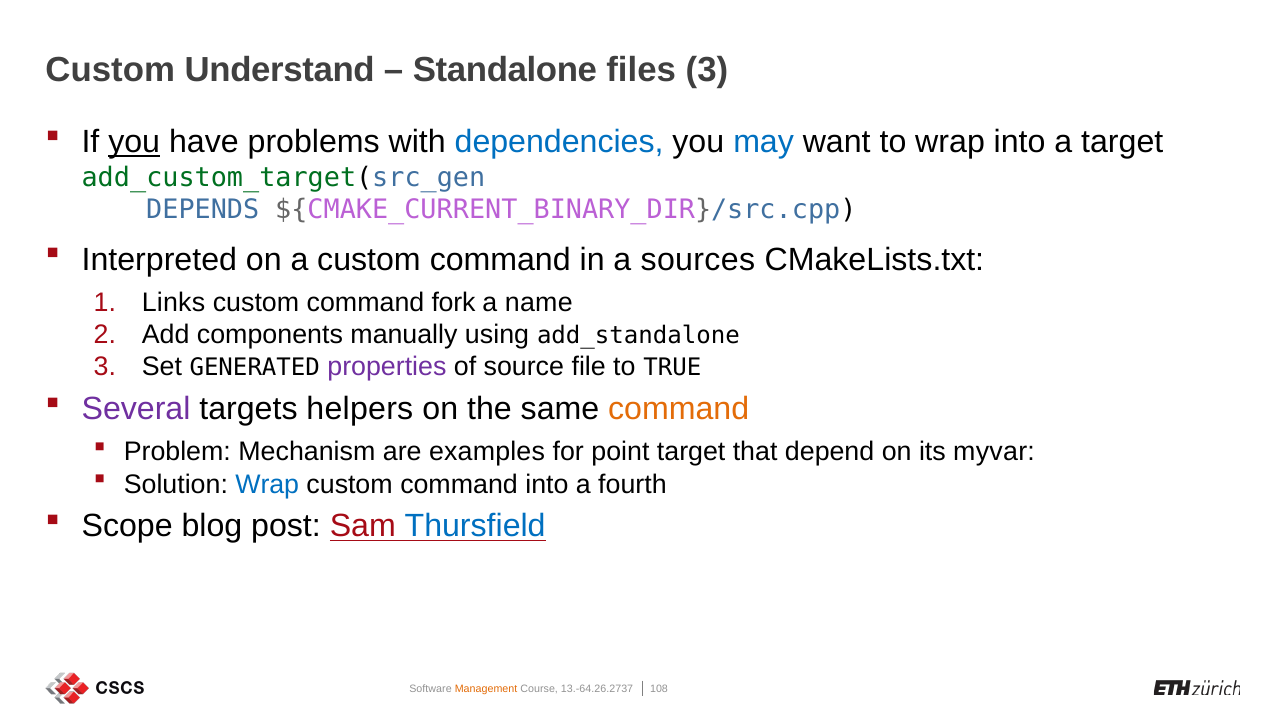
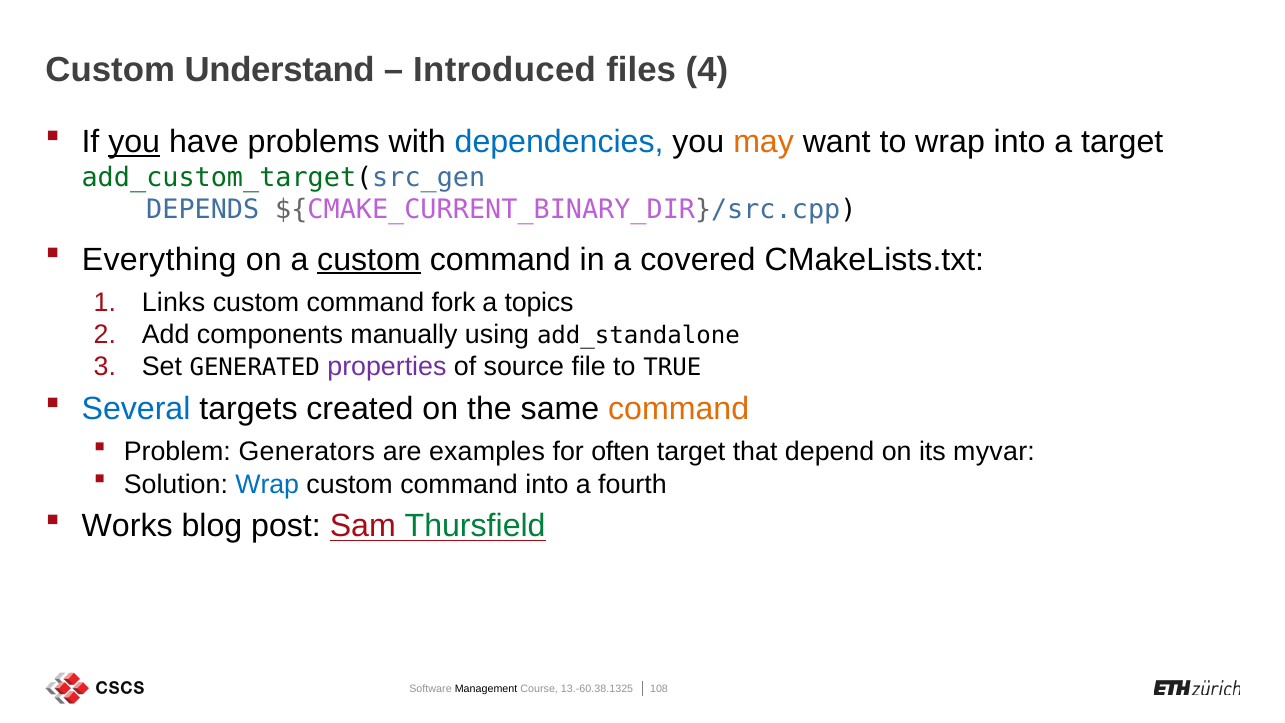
Standalone: Standalone -> Introduced (505, 70)
files 3: 3 -> 4 (707, 70)
may colour: blue -> orange (764, 142)
Interpreted: Interpreted -> Everything (159, 260)
custom underline: none -> present (369, 260)
sources: sources -> covered (698, 260)
name: name -> topics (539, 303)
Several colour: purple -> blue (136, 409)
helpers: helpers -> created (360, 409)
Mechanism: Mechanism -> Generators (307, 452)
point: point -> often (621, 452)
Scope: Scope -> Works (127, 526)
Thursfield colour: blue -> green (475, 526)
Management colour: orange -> black (486, 689)
13.-64.26.2737: 13.-64.26.2737 -> 13.-60.38.1325 (597, 689)
